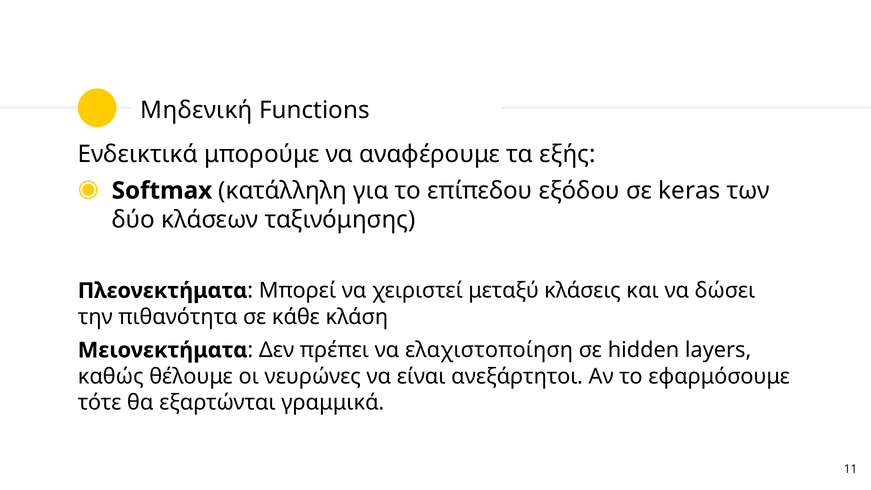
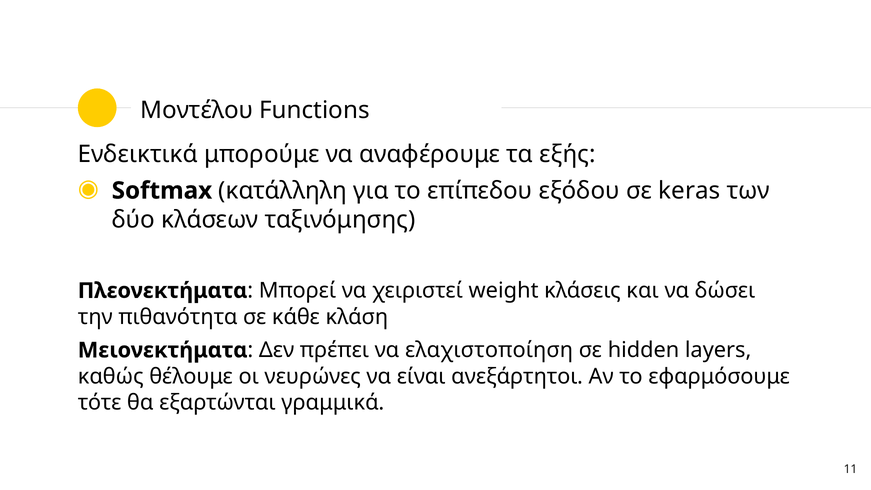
Μηδενική: Μηδενική -> Μοντέλου (197, 110)
μεταξύ: μεταξύ -> weight (504, 291)
